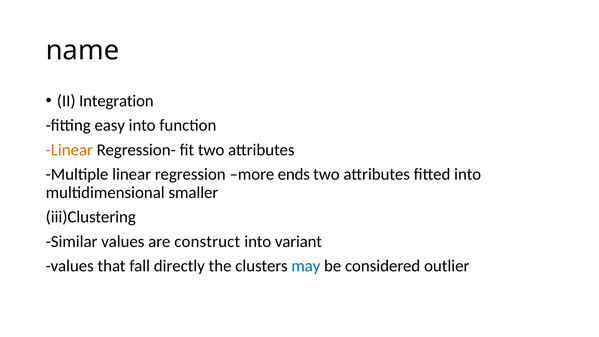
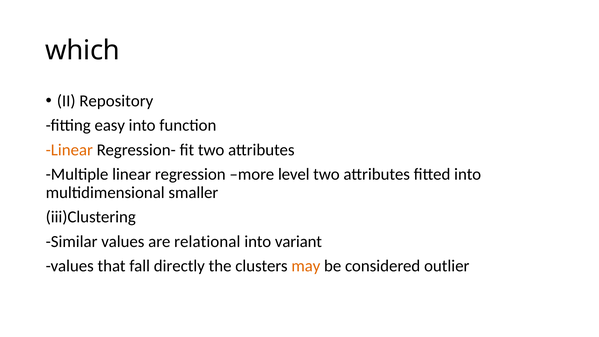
name: name -> which (83, 50)
Integration: Integration -> Repository (116, 101)
ends: ends -> level (294, 174)
construct: construct -> relational (207, 241)
may colour: blue -> orange (306, 266)
